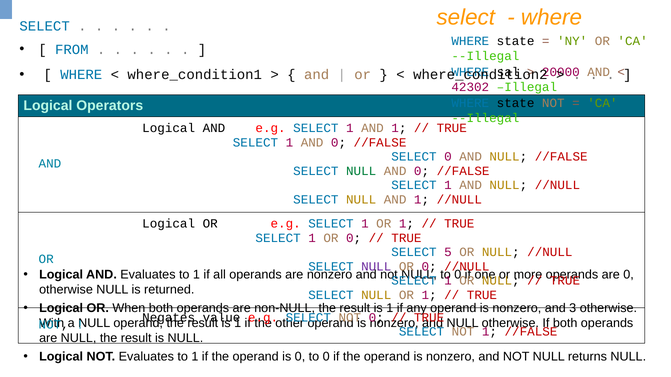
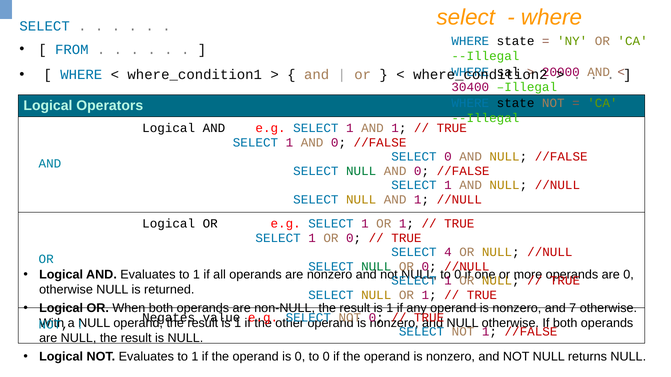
42302: 42302 -> 30400 (470, 87)
5: 5 -> 4 (448, 252)
NULL colour: purple -> green (376, 267)
3: 3 -> 7 (573, 308)
